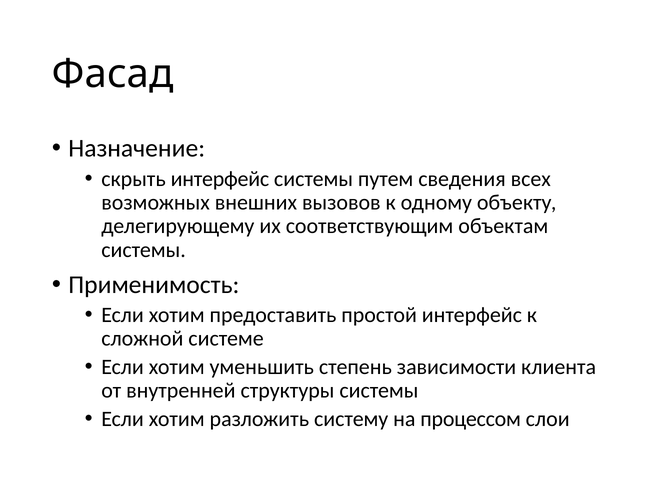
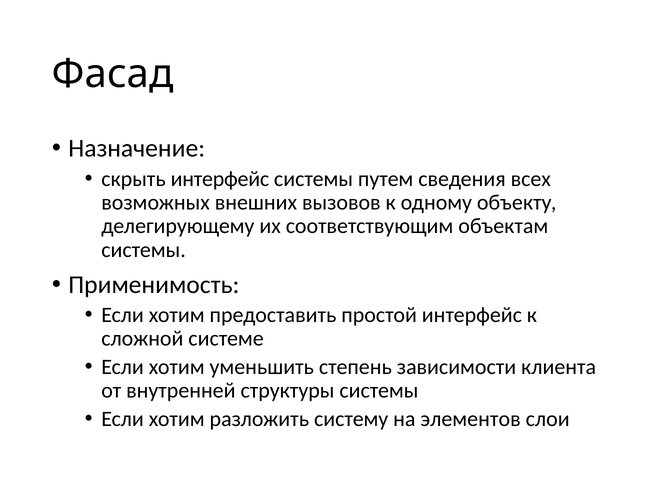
процессом: процессом -> элементов (471, 419)
